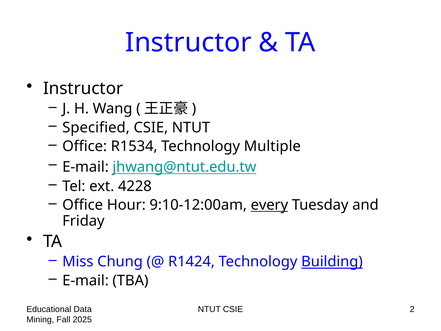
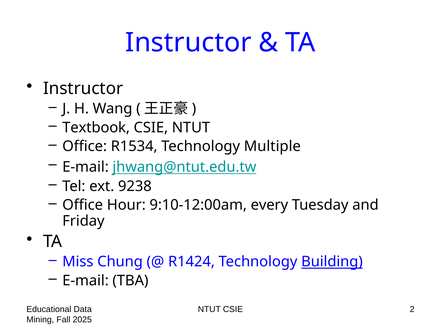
Specified: Specified -> Textbook (96, 127)
4228: 4228 -> 9238 (135, 186)
every underline: present -> none (269, 205)
